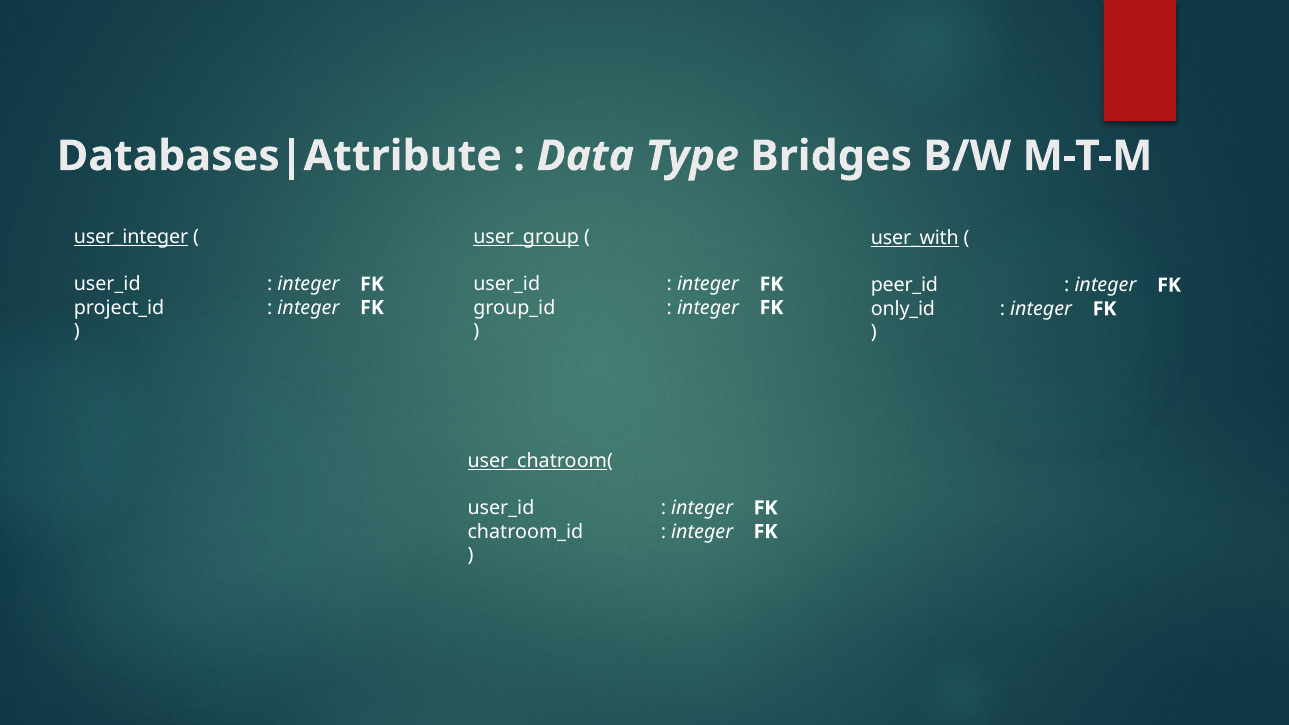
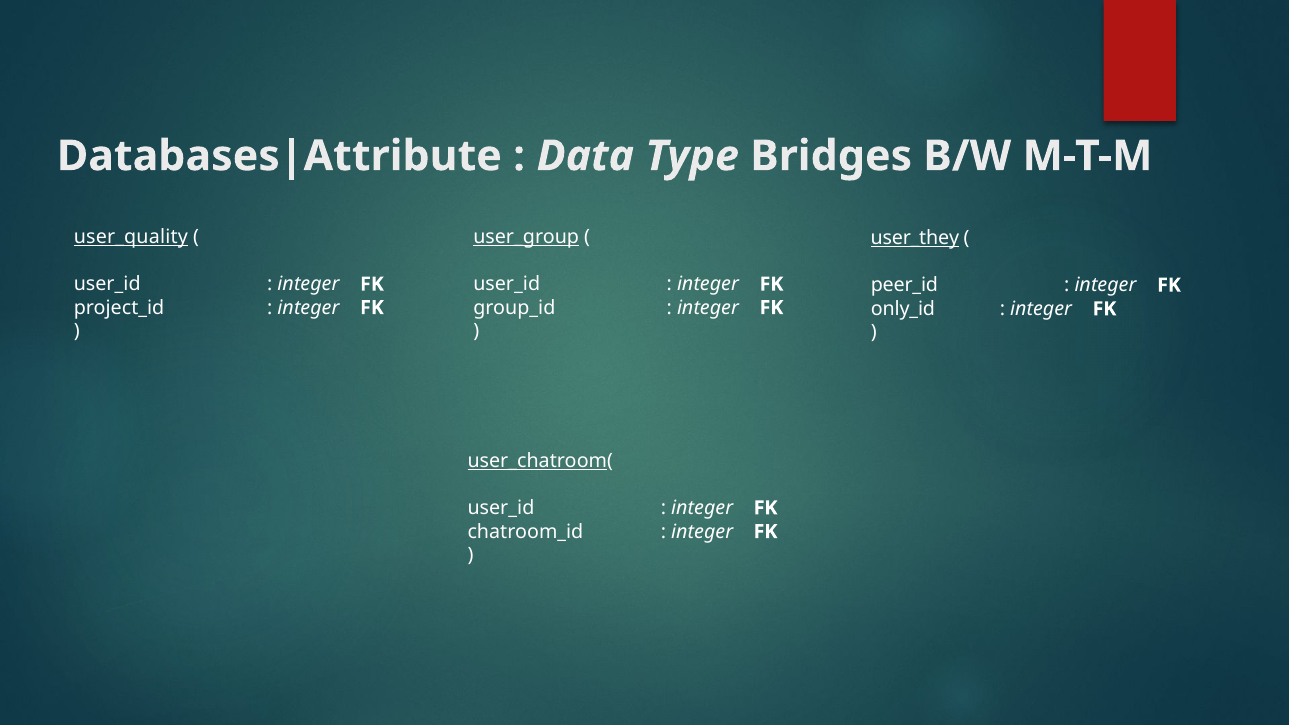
user_integer: user_integer -> user_quality (131, 237)
user_with: user_with -> user_they (915, 238)
